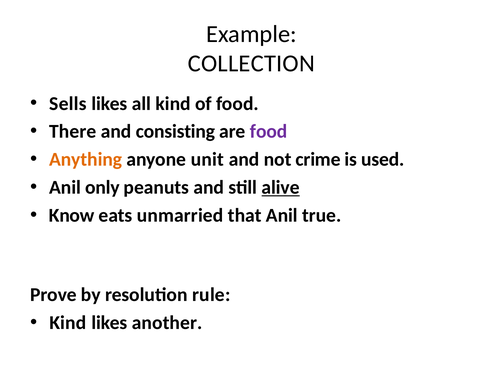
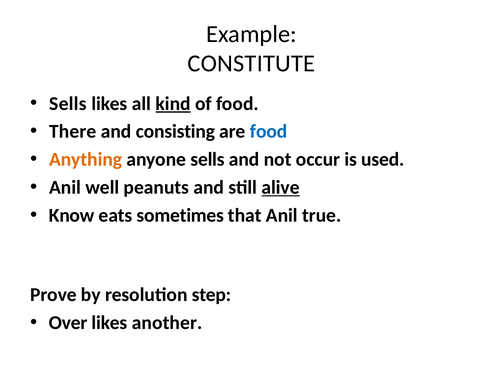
COLLECTION: COLLECTION -> CONSTITUTE (251, 63)
kind underline: none -> present (173, 104)
food colour: purple -> blue (269, 132)
anyone unit: unit -> sells (208, 160)
crime: crime -> occur (318, 160)
only: only -> well (102, 188)
unmarried: unmarried -> sometimes (180, 215)
rule: rule -> step (211, 295)
Kind: Kind -> Over (68, 323)
